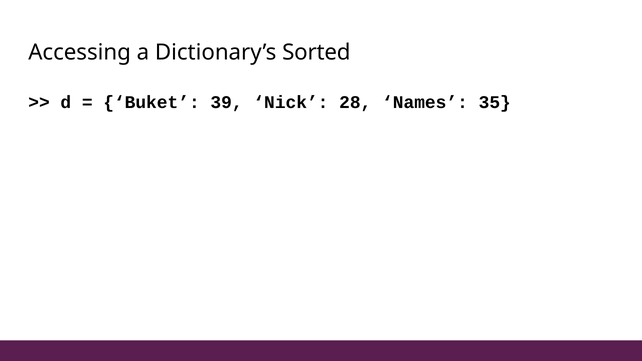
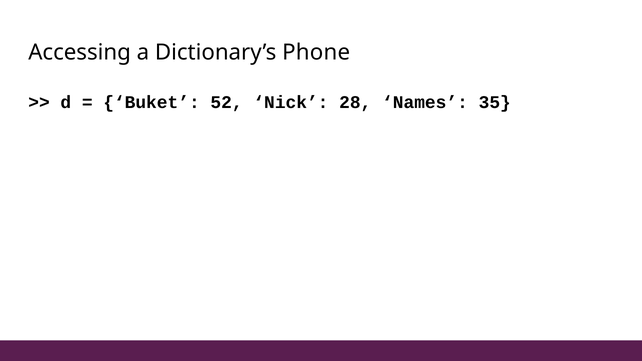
Sorted: Sorted -> Phone (316, 53)
39: 39 -> 52 (227, 102)
